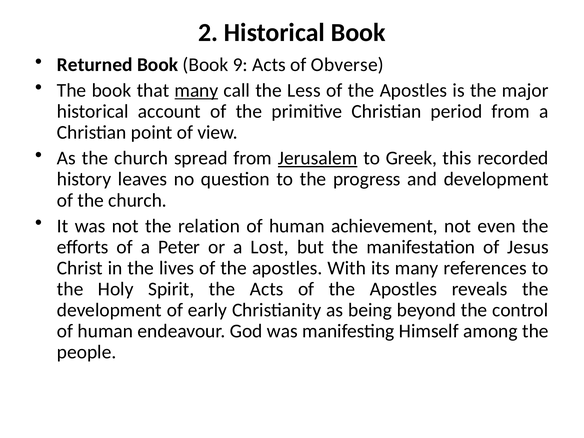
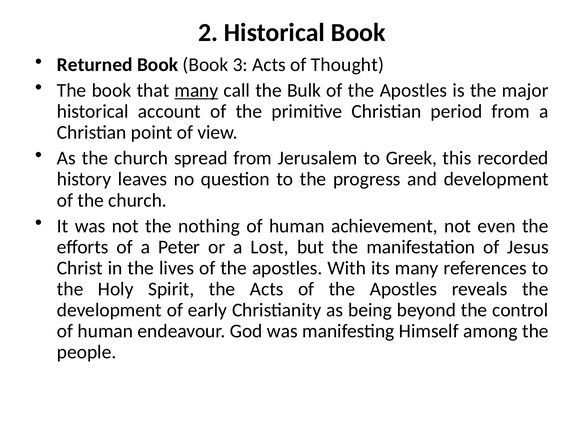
9: 9 -> 3 (240, 65)
Obverse: Obverse -> Thought (347, 65)
Less: Less -> Bulk (304, 91)
Jerusalem underline: present -> none (318, 158)
relation: relation -> nothing (209, 226)
